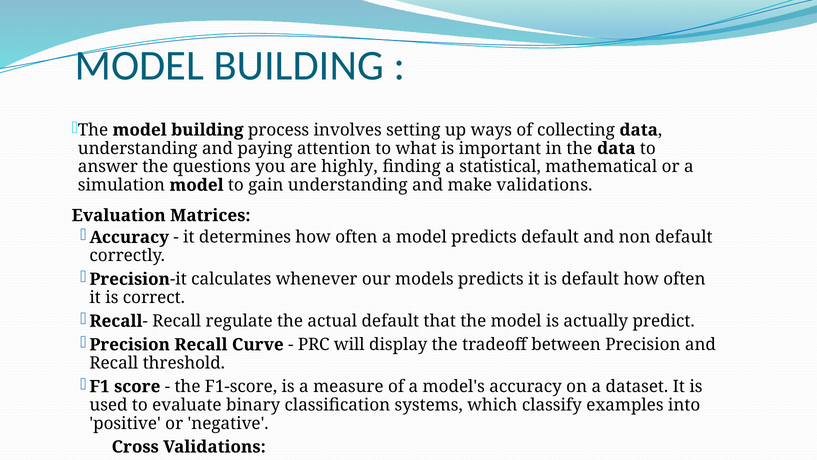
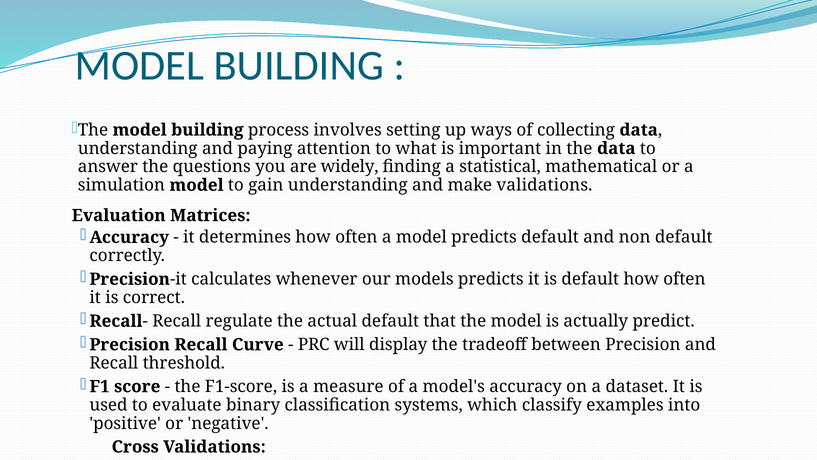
highly: highly -> widely (350, 167)
